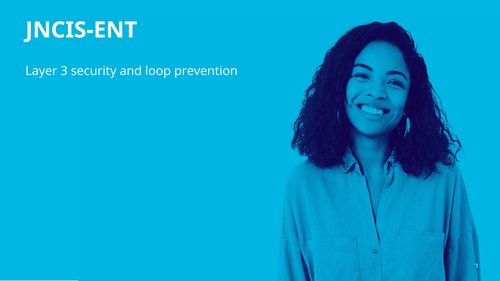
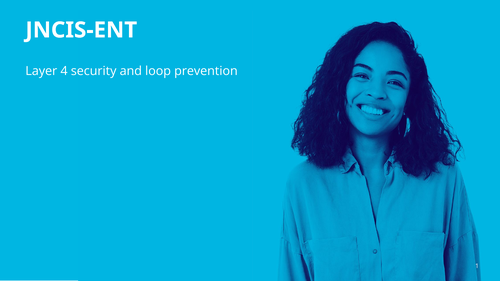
3: 3 -> 4 (64, 71)
